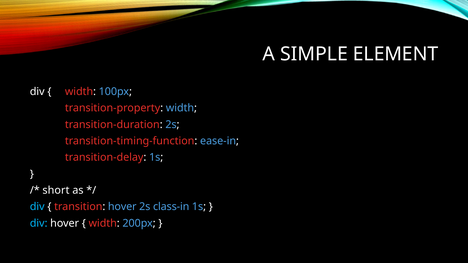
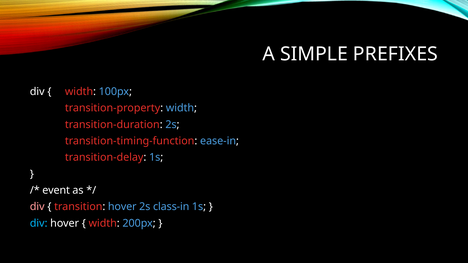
ELEMENT: ELEMENT -> PREFIXES (395, 54)
short: short -> event (56, 190)
div colour: light blue -> pink (37, 207)
